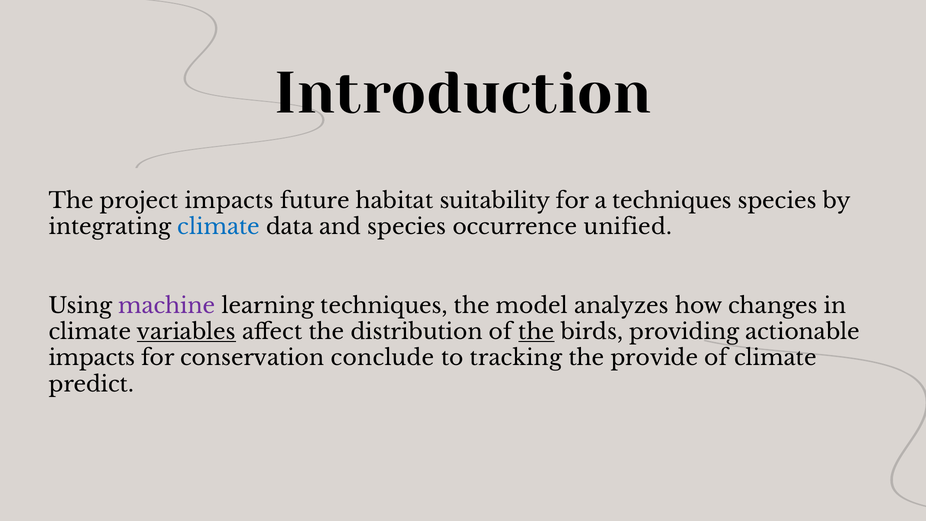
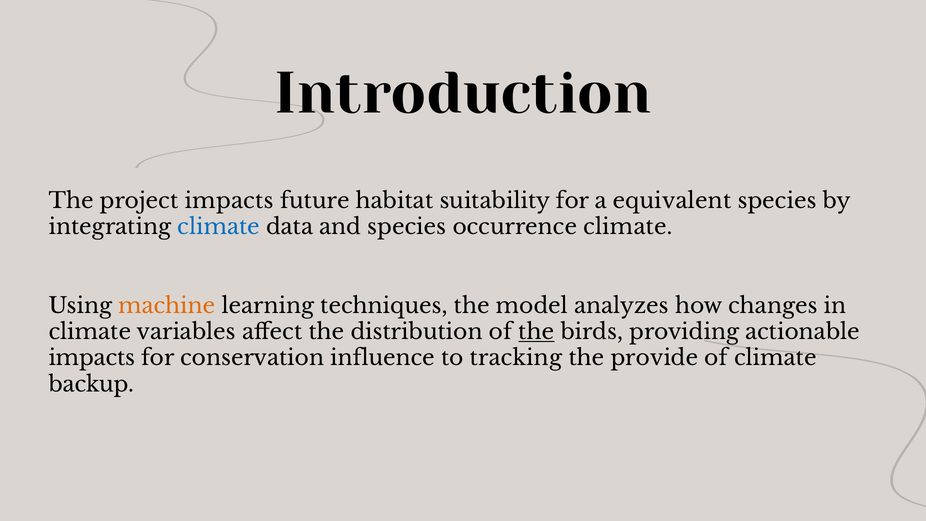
a techniques: techniques -> equivalent (672, 201)
occurrence unified: unified -> climate (628, 227)
machine colour: purple -> orange (167, 306)
variables underline: present -> none (186, 332)
conclude: conclude -> influence (383, 358)
predict: predict -> backup (91, 384)
